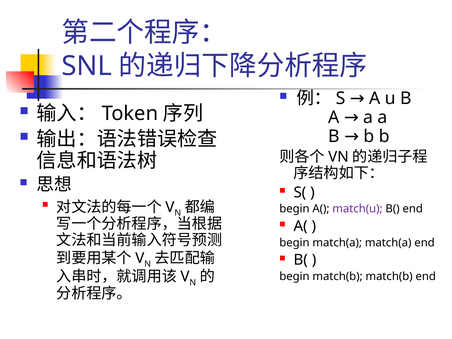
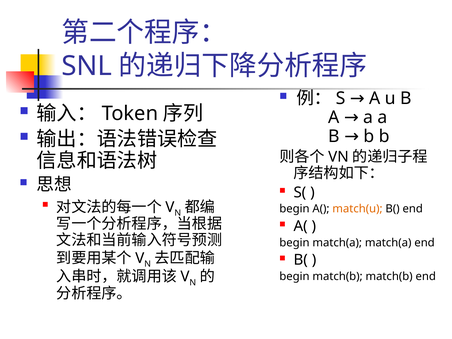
match(u colour: purple -> orange (357, 209)
